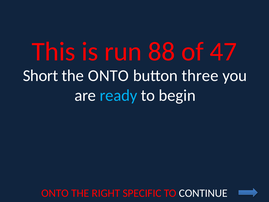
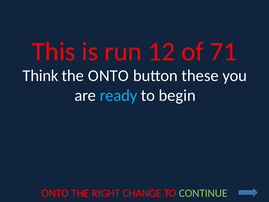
88: 88 -> 12 (162, 52)
47: 47 -> 71 (223, 52)
Short: Short -> Think (40, 76)
three: three -> these (200, 76)
SPECIFIC: SPECIFIC -> CHANGE (142, 193)
CONTINUE colour: white -> light green (203, 193)
